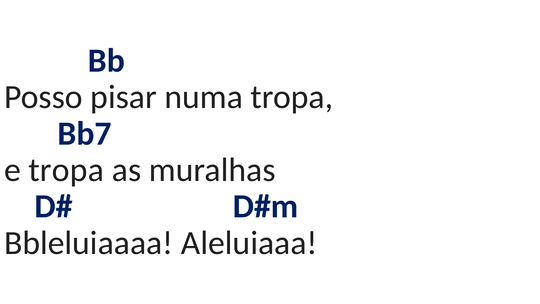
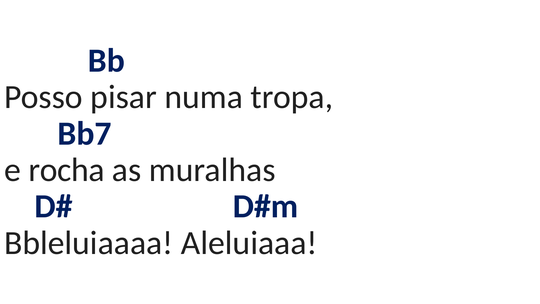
e tropa: tropa -> rocha (67, 170)
